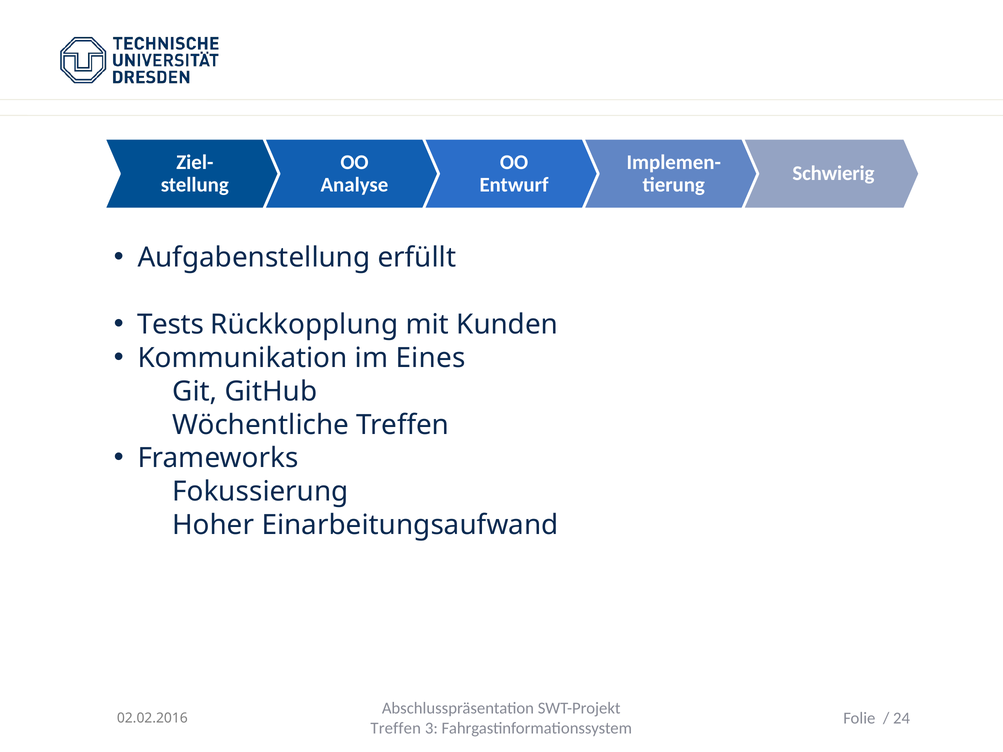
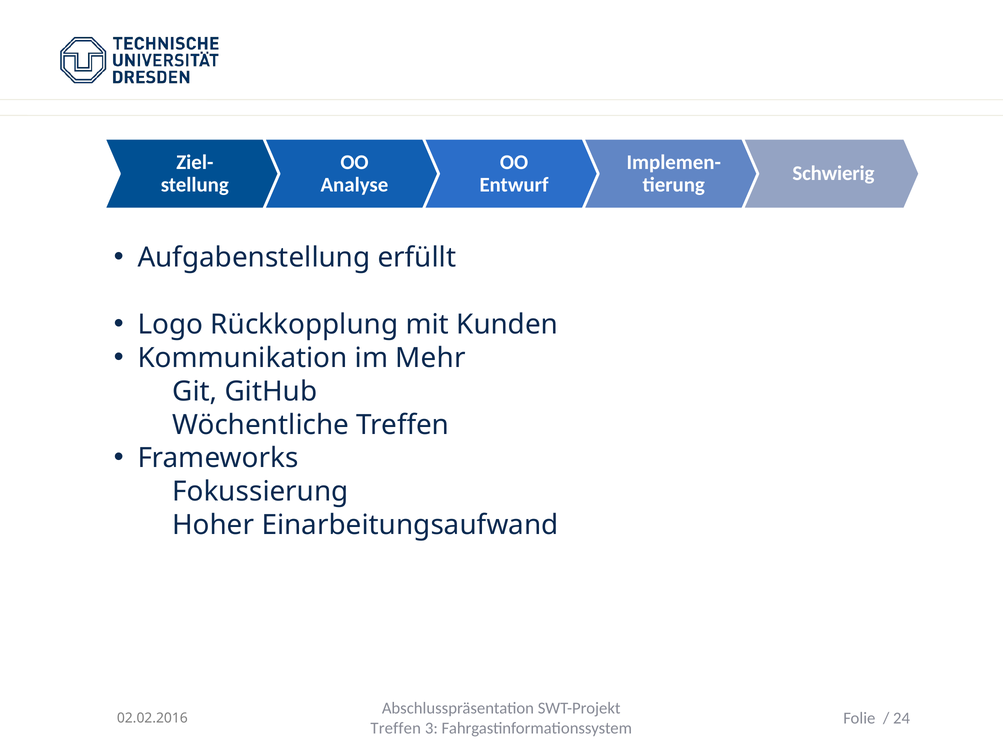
Tests: Tests -> Logo (170, 325)
Eines: Eines -> Mehr (431, 358)
